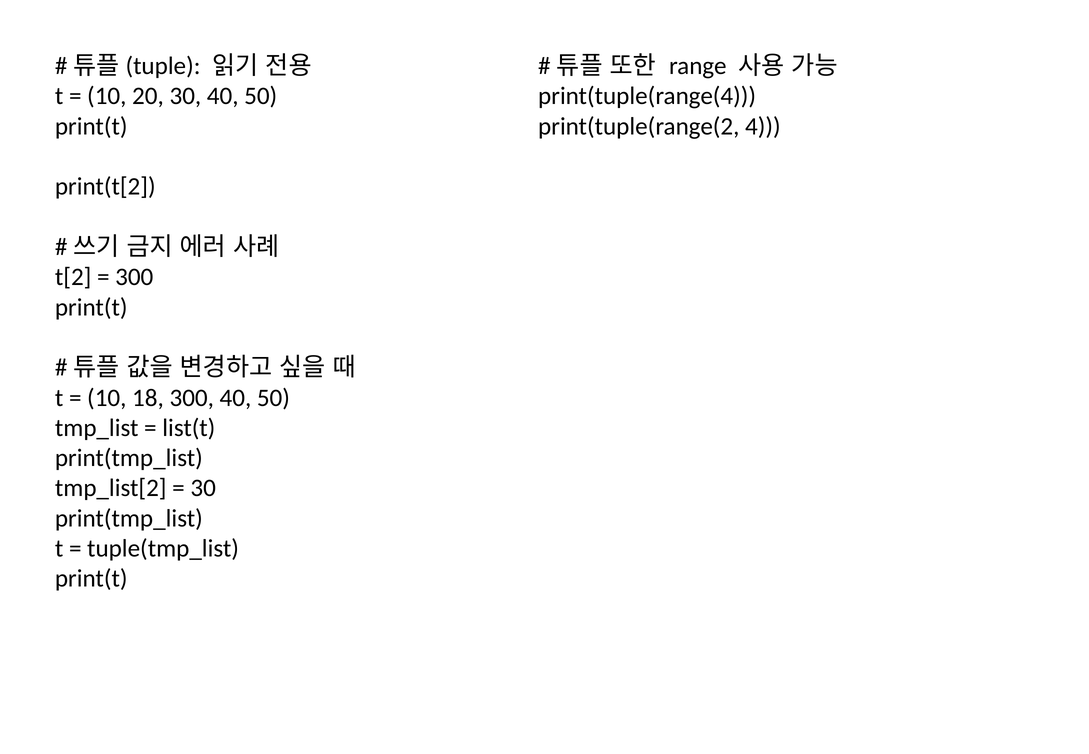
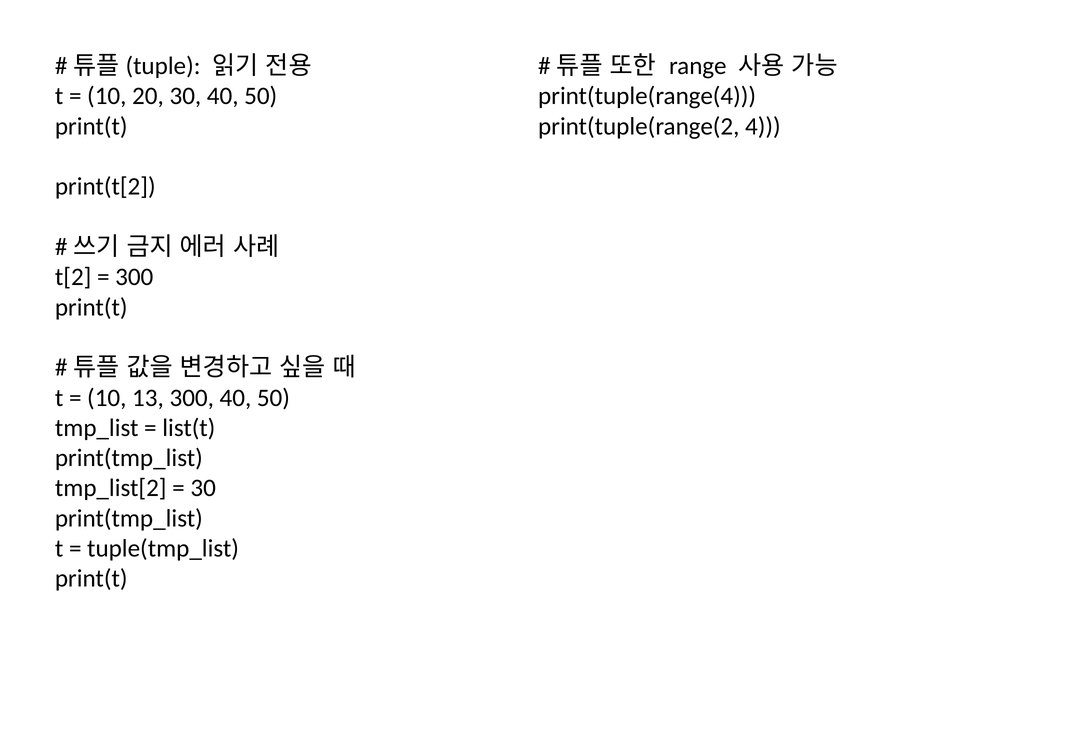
18: 18 -> 13 (148, 398)
